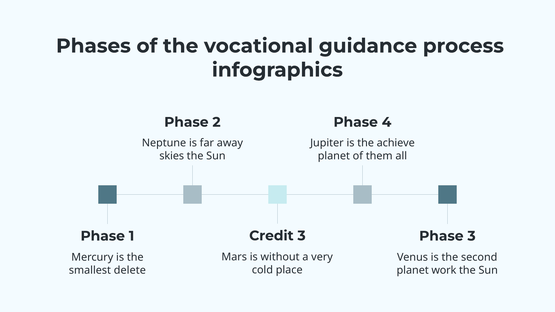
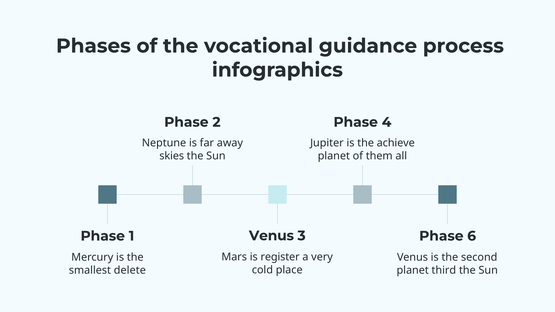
Credit: Credit -> Venus (271, 236)
Phase 3: 3 -> 6 (472, 236)
without: without -> register (280, 257)
work: work -> third (444, 270)
